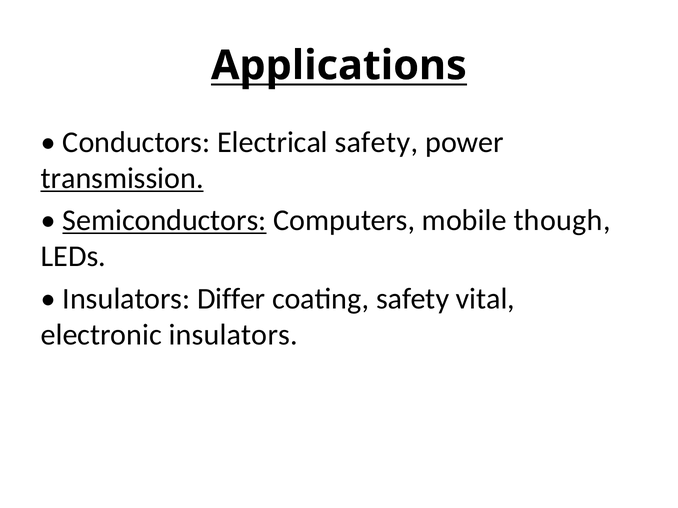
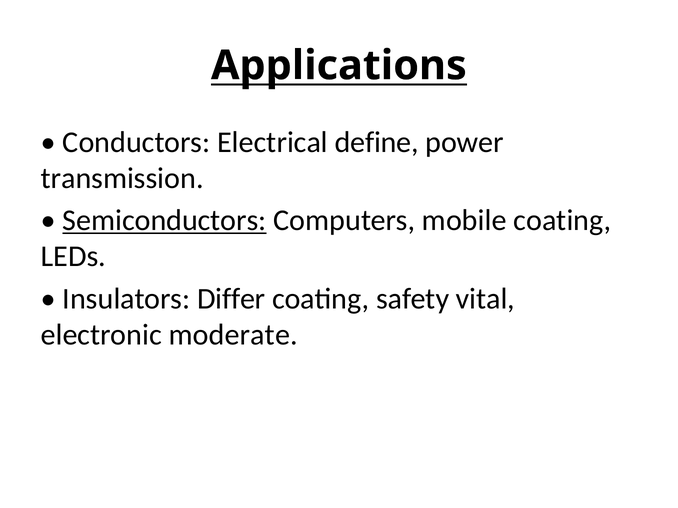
Electrical safety: safety -> define (377, 142)
transmission underline: present -> none (122, 178)
mobile though: though -> coating (562, 221)
electronic insulators: insulators -> moderate (233, 335)
